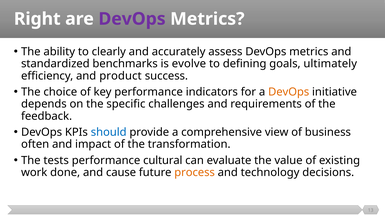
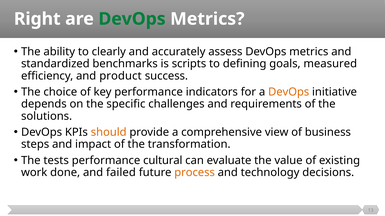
DevOps colour: purple -> green (132, 19)
evolve: evolve -> scripts (189, 64)
ultimately: ultimately -> measured (330, 64)
feedback: feedback -> solutions (47, 116)
should colour: blue -> orange (109, 133)
often: often -> steps (35, 145)
cause: cause -> failed (121, 173)
